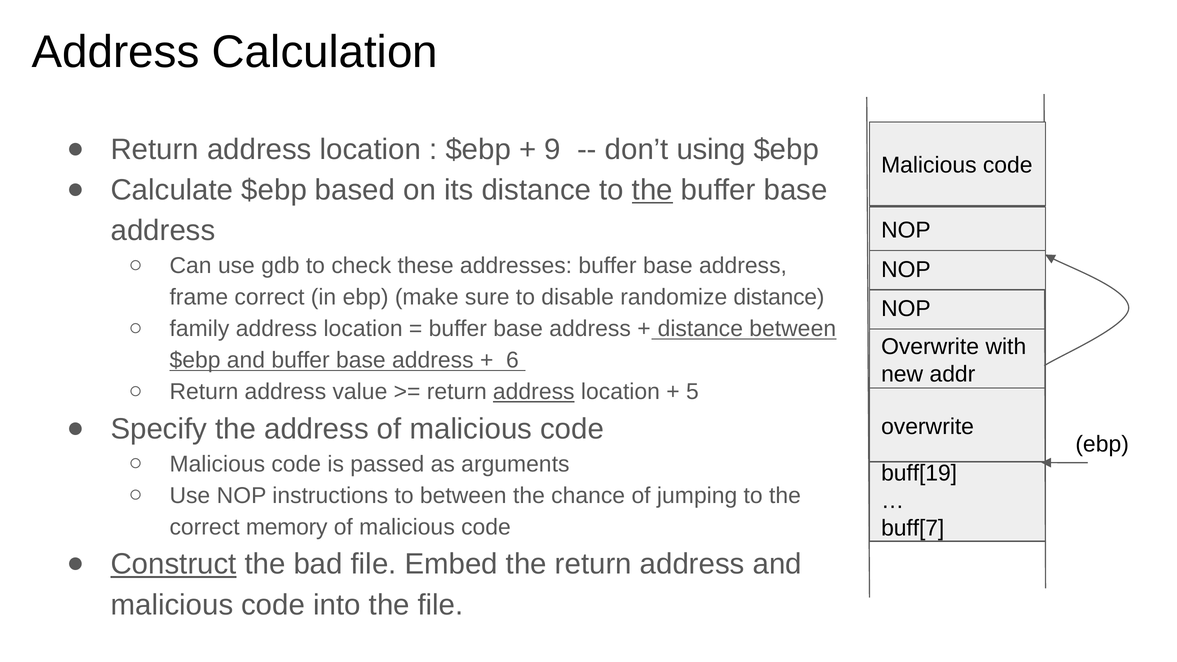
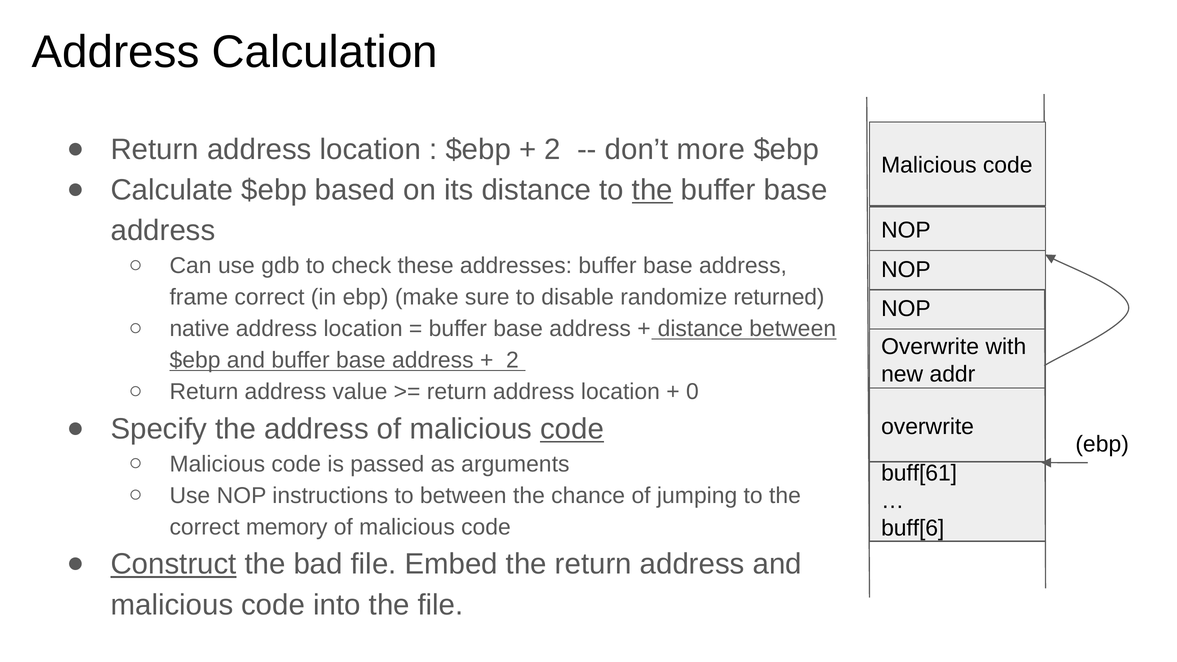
9: 9 -> 2 (553, 150)
using: using -> more (711, 150)
randomize distance: distance -> returned (779, 297)
family: family -> native (200, 329)
6: 6 -> 2 (512, 360)
address underline: present -> none (534, 392)
5: 5 -> 0 (692, 392)
code underline: none -> present (572, 429)
buff[19: buff[19 -> buff[61 (919, 473)
buff[7: buff[7 -> buff[6 (913, 528)
